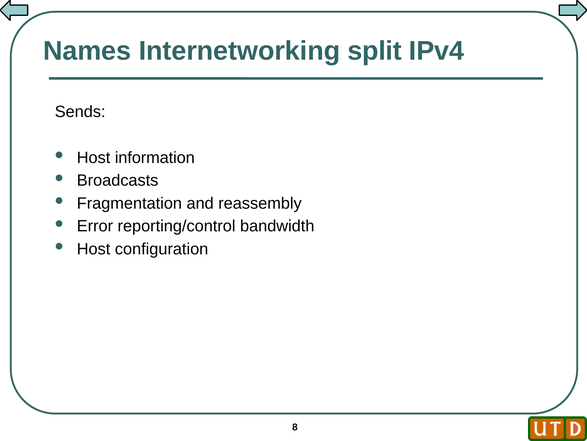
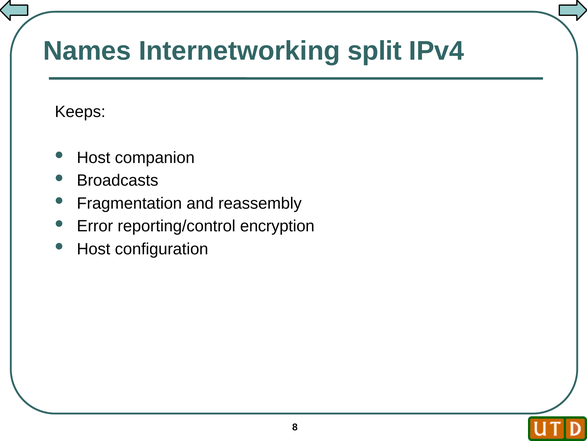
Sends: Sends -> Keeps (80, 112)
information: information -> companion (155, 157)
bandwidth: bandwidth -> encryption (277, 226)
